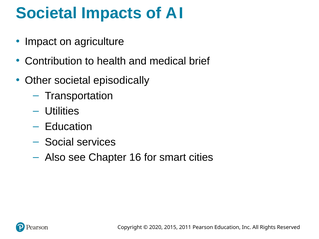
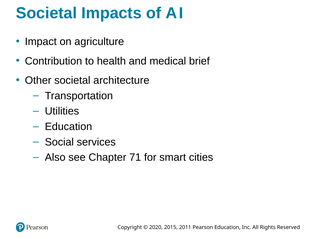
episodically: episodically -> architecture (121, 80)
16: 16 -> 71 (135, 158)
